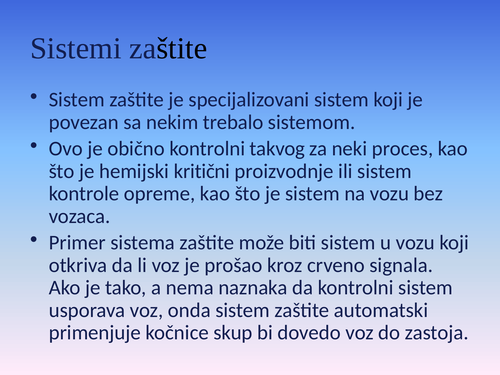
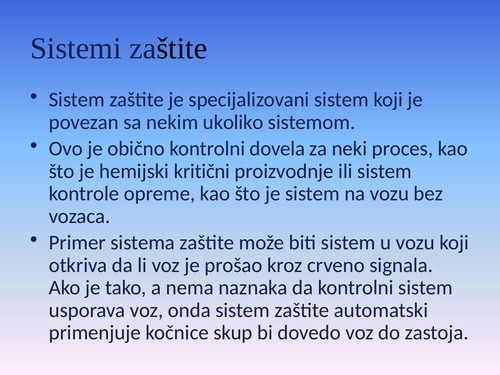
trebalo: trebalo -> ukoliko (233, 122)
takvog: takvog -> dovela (277, 149)
